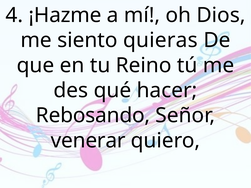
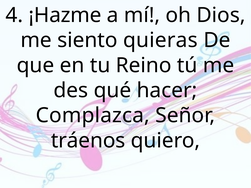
Rebosando: Rebosando -> Complazca (93, 116)
venerar: venerar -> tráenos (88, 141)
